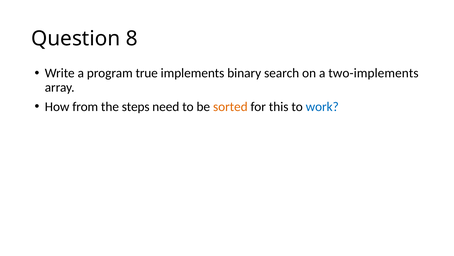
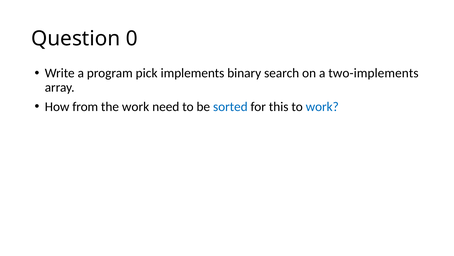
8: 8 -> 0 (132, 39)
true: true -> pick (147, 73)
the steps: steps -> work (136, 106)
sorted colour: orange -> blue (230, 106)
